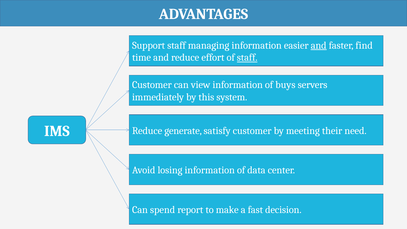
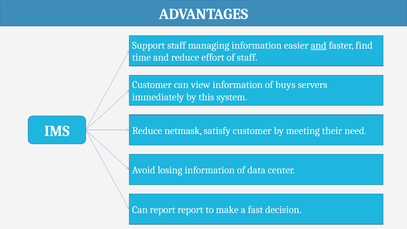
staff underline: present -> none (247, 58)
generate: generate -> netmask (183, 131)
Can spend: spend -> report (163, 210)
